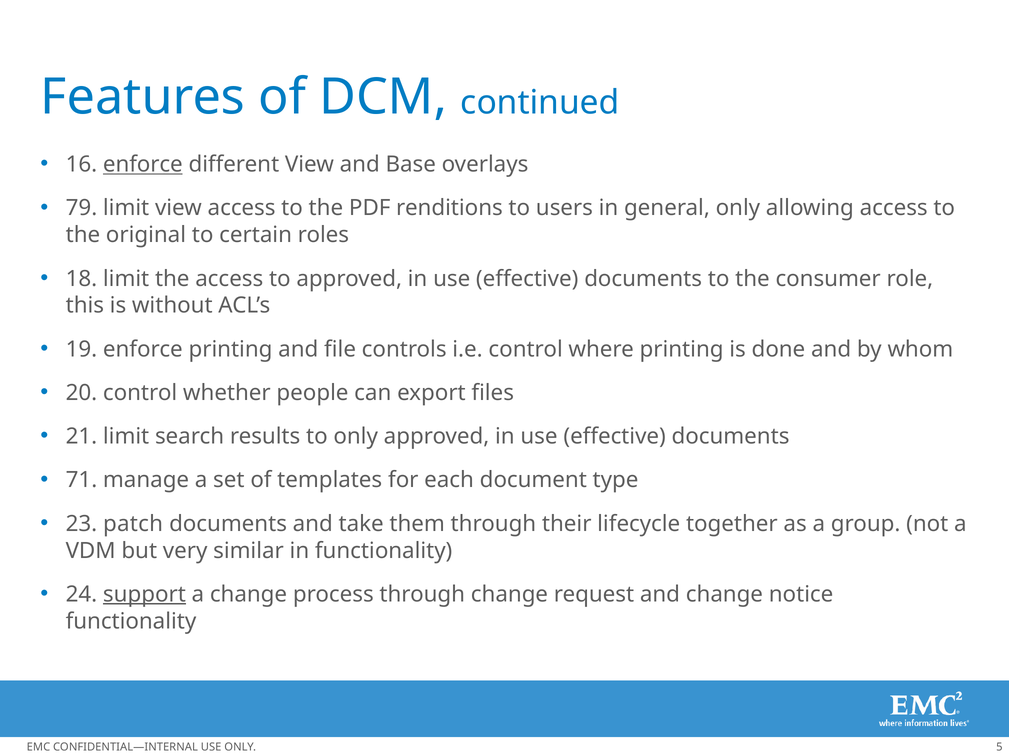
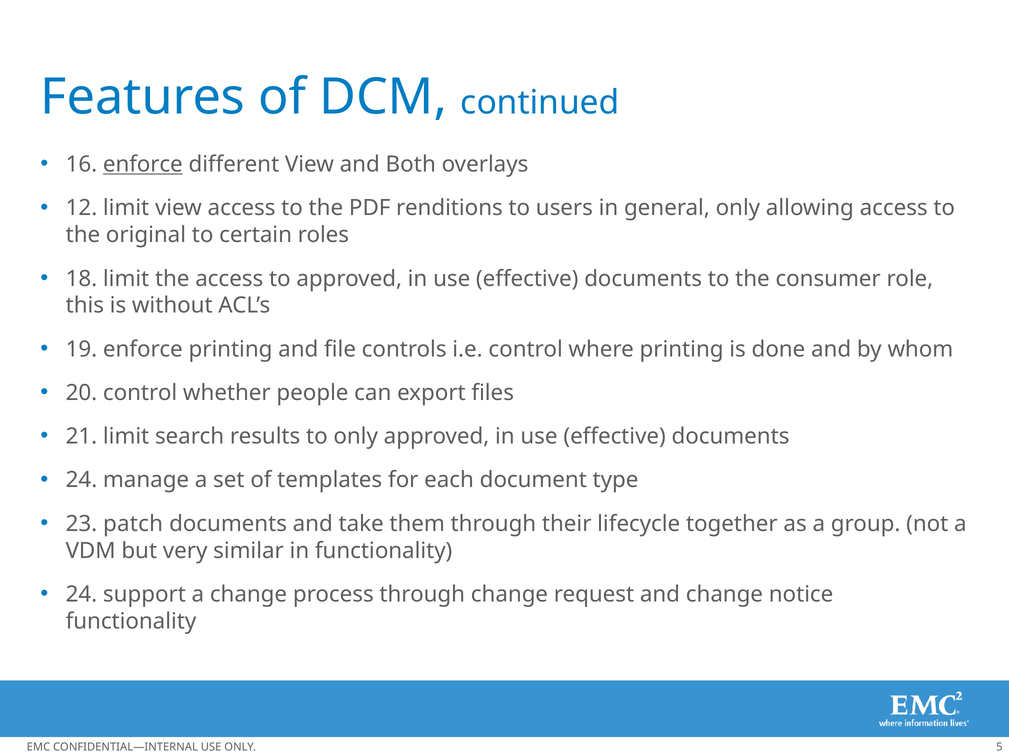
Base: Base -> Both (411, 165)
79: 79 -> 12 (81, 208)
71: 71 -> 24 (81, 481)
support underline: present -> none (144, 595)
